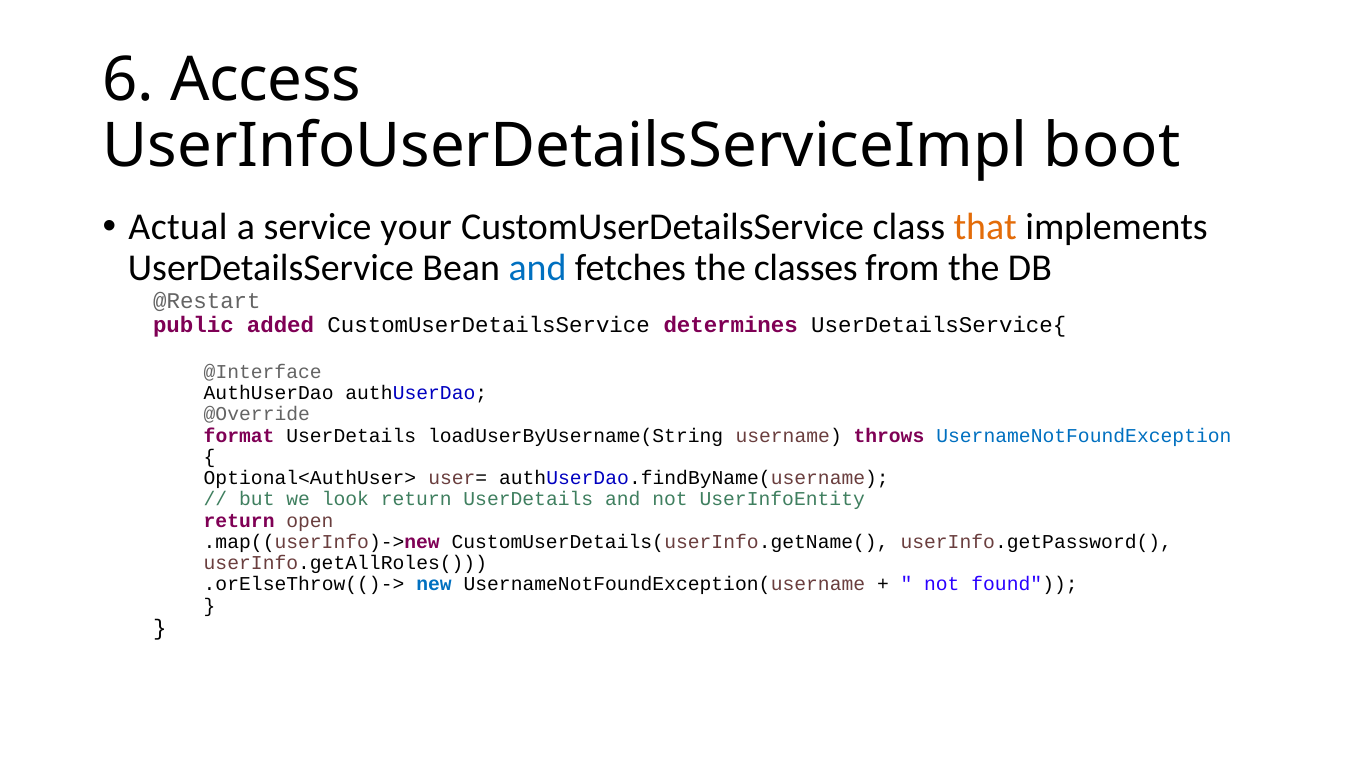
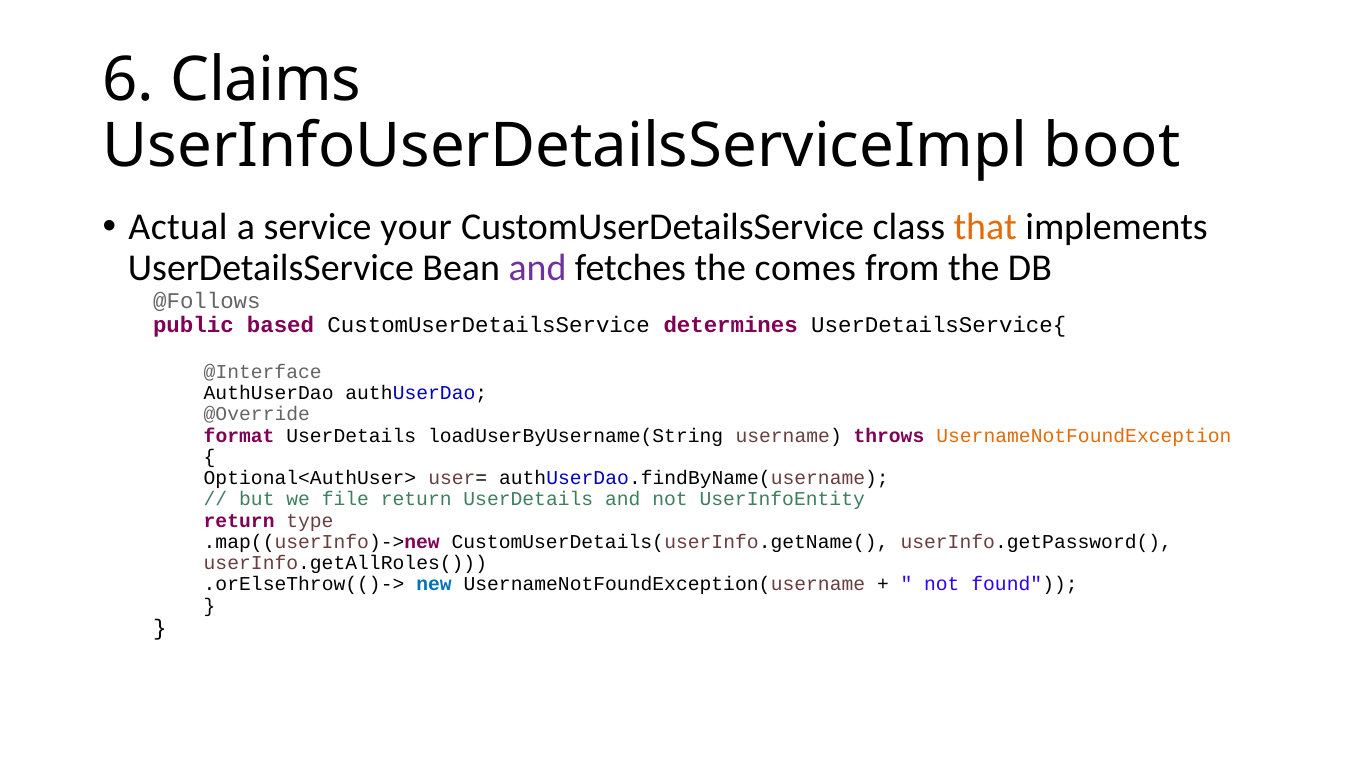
Access: Access -> Claims (266, 80)
and colour: blue -> purple (537, 268)
classes: classes -> comes (805, 268)
@Restart: @Restart -> @Follows (207, 301)
added: added -> based (281, 325)
UsernameNotFoundException colour: blue -> orange (1084, 436)
look: look -> file (345, 499)
open: open -> type (310, 521)
